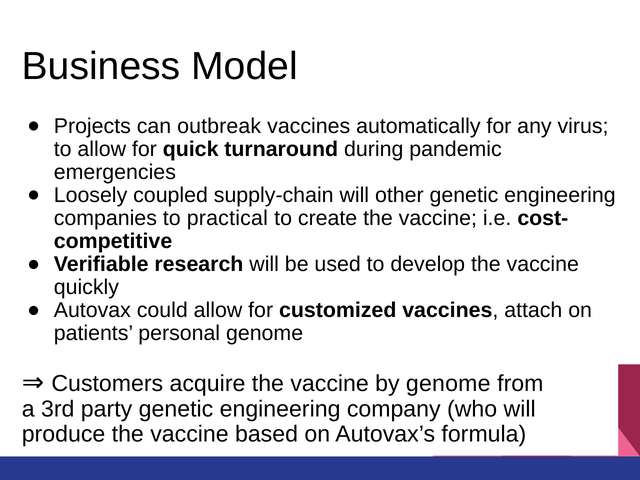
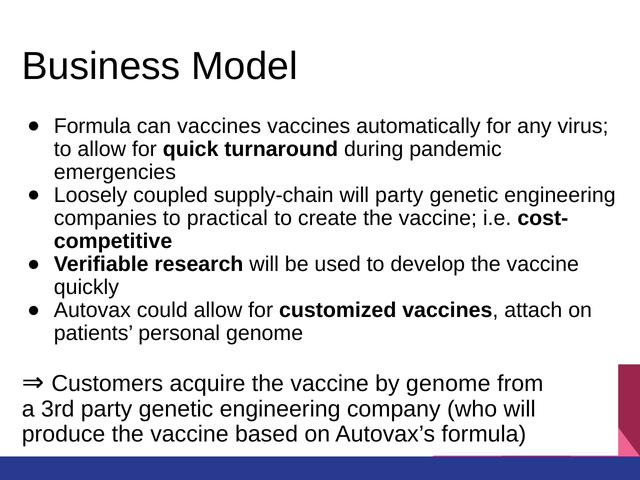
Projects: Projects -> Formula (92, 126)
can outbreak: outbreak -> vaccines (219, 126)
will other: other -> party (399, 195)
